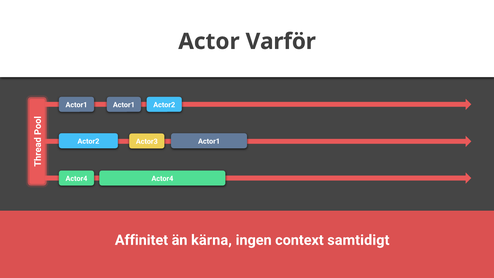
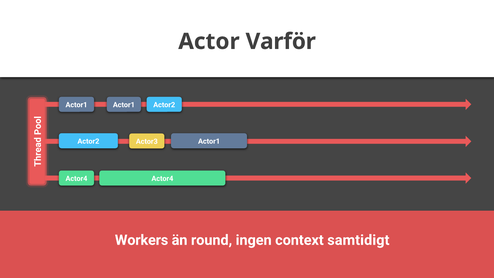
Affinitet: Affinitet -> Workers (142, 240)
kärna: kärna -> round (212, 240)
